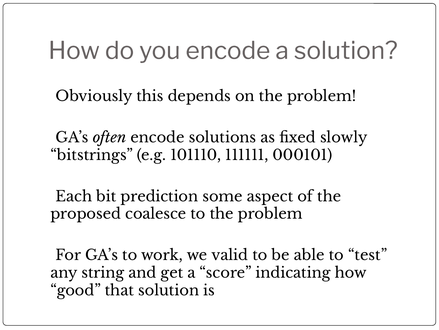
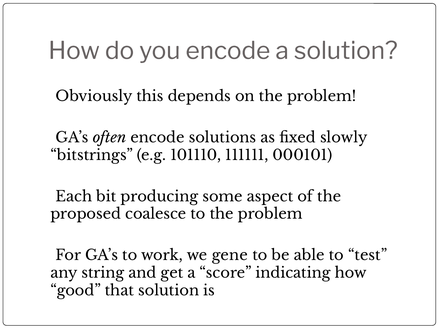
prediction: prediction -> producing (159, 196)
valid: valid -> gene (230, 255)
